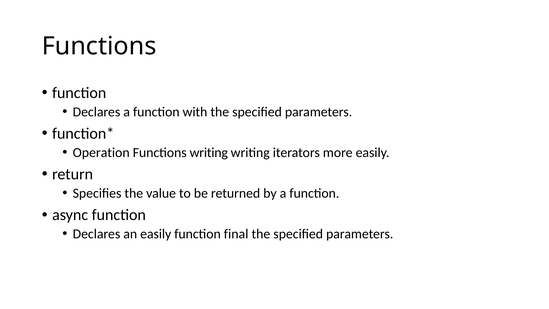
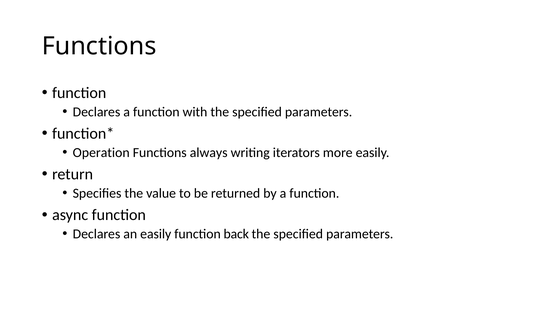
Functions writing: writing -> always (209, 152)
final: final -> back (236, 234)
